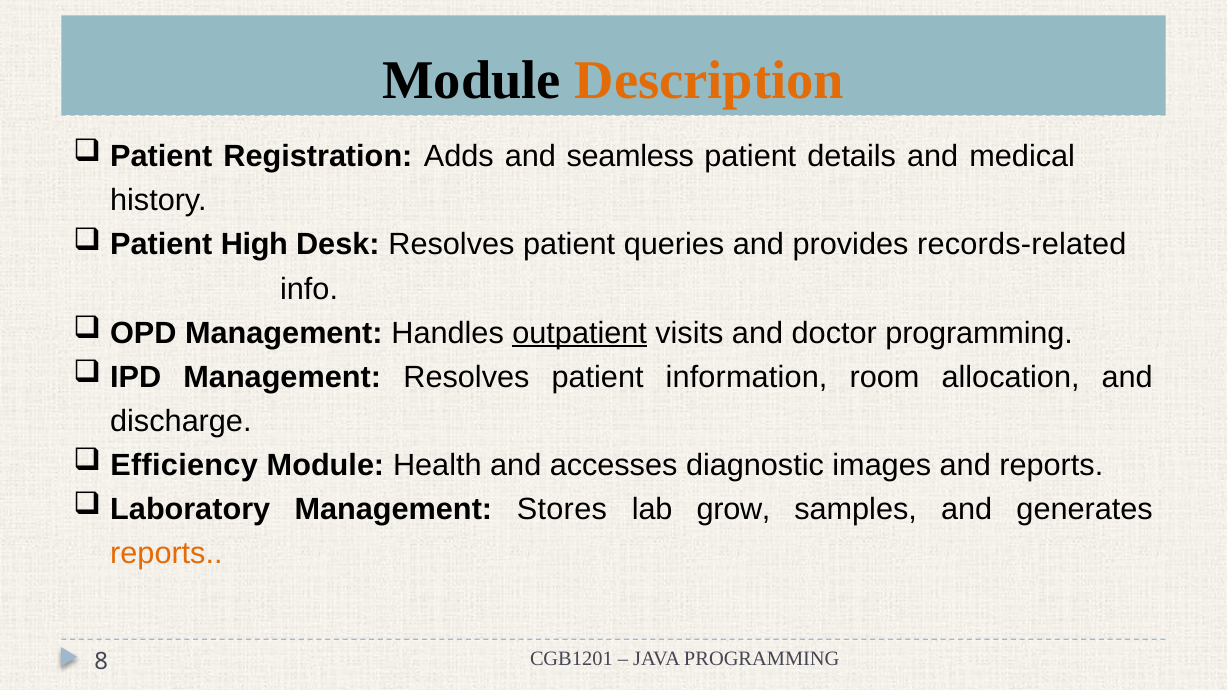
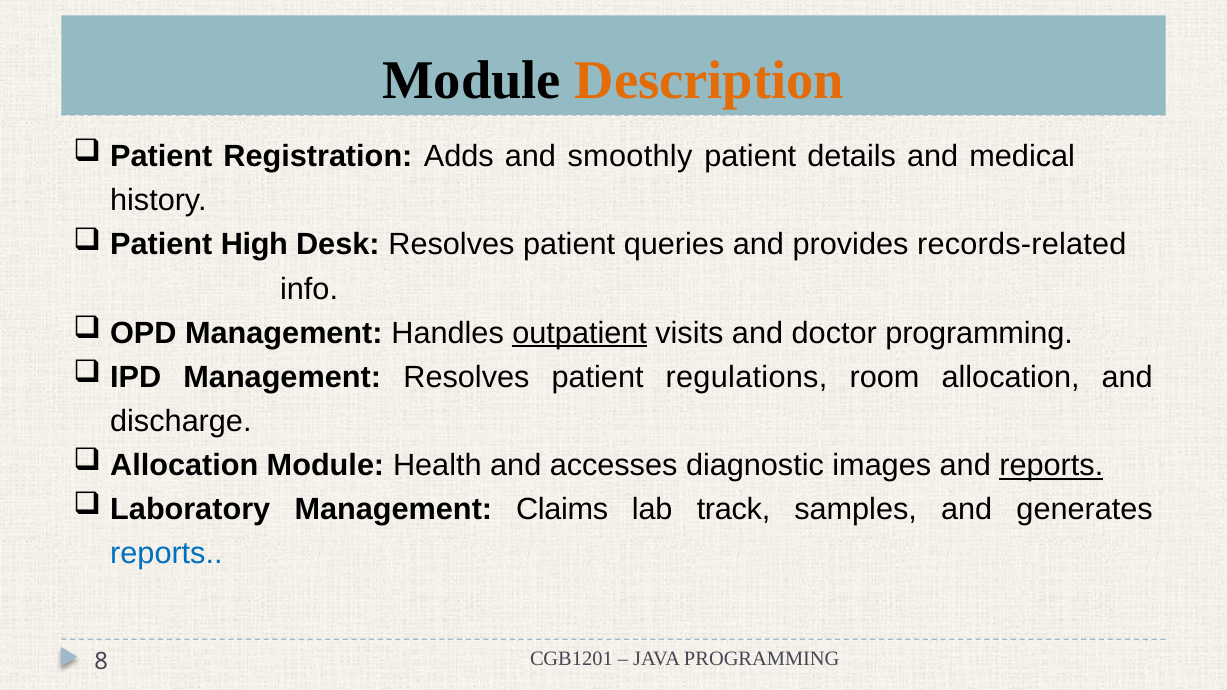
seamless: seamless -> smoothly (630, 157)
information: information -> regulations (746, 377)
Efficiency: Efficiency -> Allocation (184, 466)
reports underline: none -> present (1051, 466)
Stores: Stores -> Claims (562, 510)
grow: grow -> track (734, 510)
reports colour: orange -> blue (166, 554)
